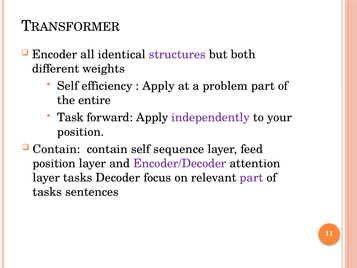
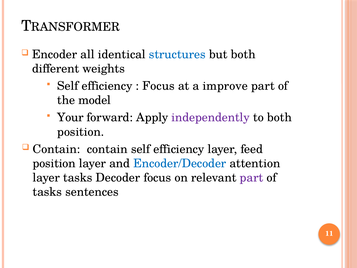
structures colour: purple -> blue (177, 54)
Apply: Apply -> Focus (158, 86)
problem: problem -> improve (225, 86)
entire: entire -> model (95, 100)
Task: Task -> Your (70, 117)
to your: your -> both (279, 117)
contain self sequence: sequence -> efficiency (179, 149)
Encoder/Decoder colour: purple -> blue (180, 163)
